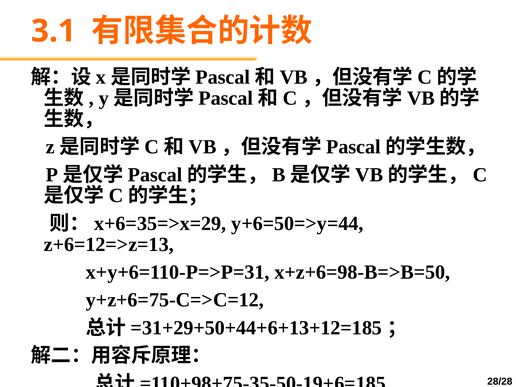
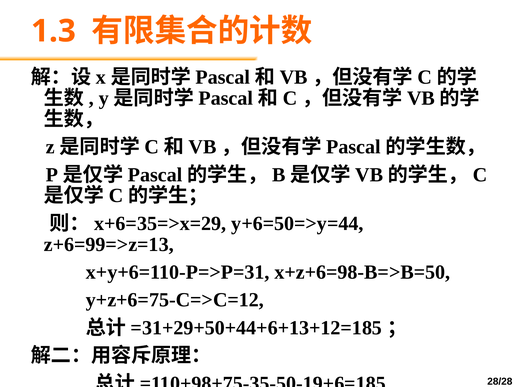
3.1: 3.1 -> 1.3 (53, 31)
z+6=12=>z=13: z+6=12=>z=13 -> z+6=99=>z=13 (109, 244)
